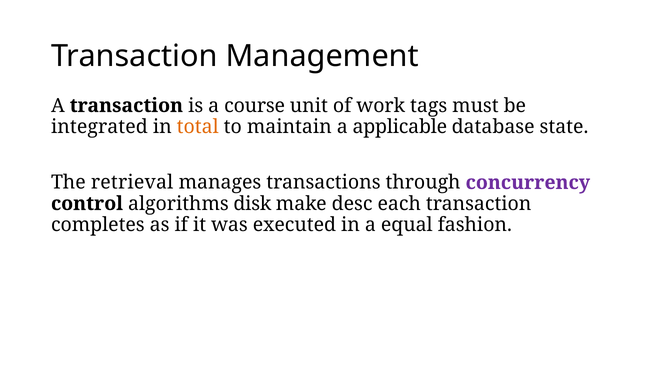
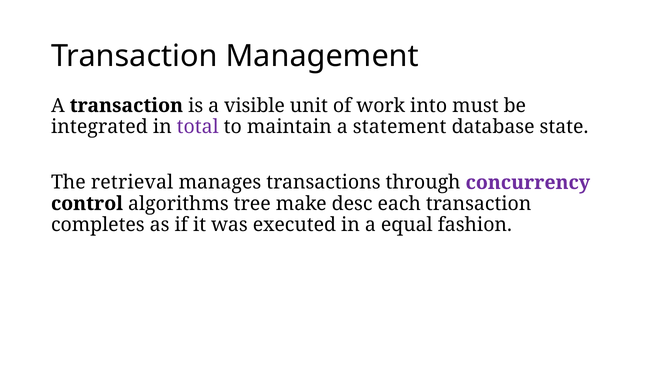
course: course -> visible (255, 106)
tags: tags -> into (429, 106)
total colour: orange -> purple (198, 127)
applicable: applicable -> statement (400, 127)
disk: disk -> tree (252, 204)
